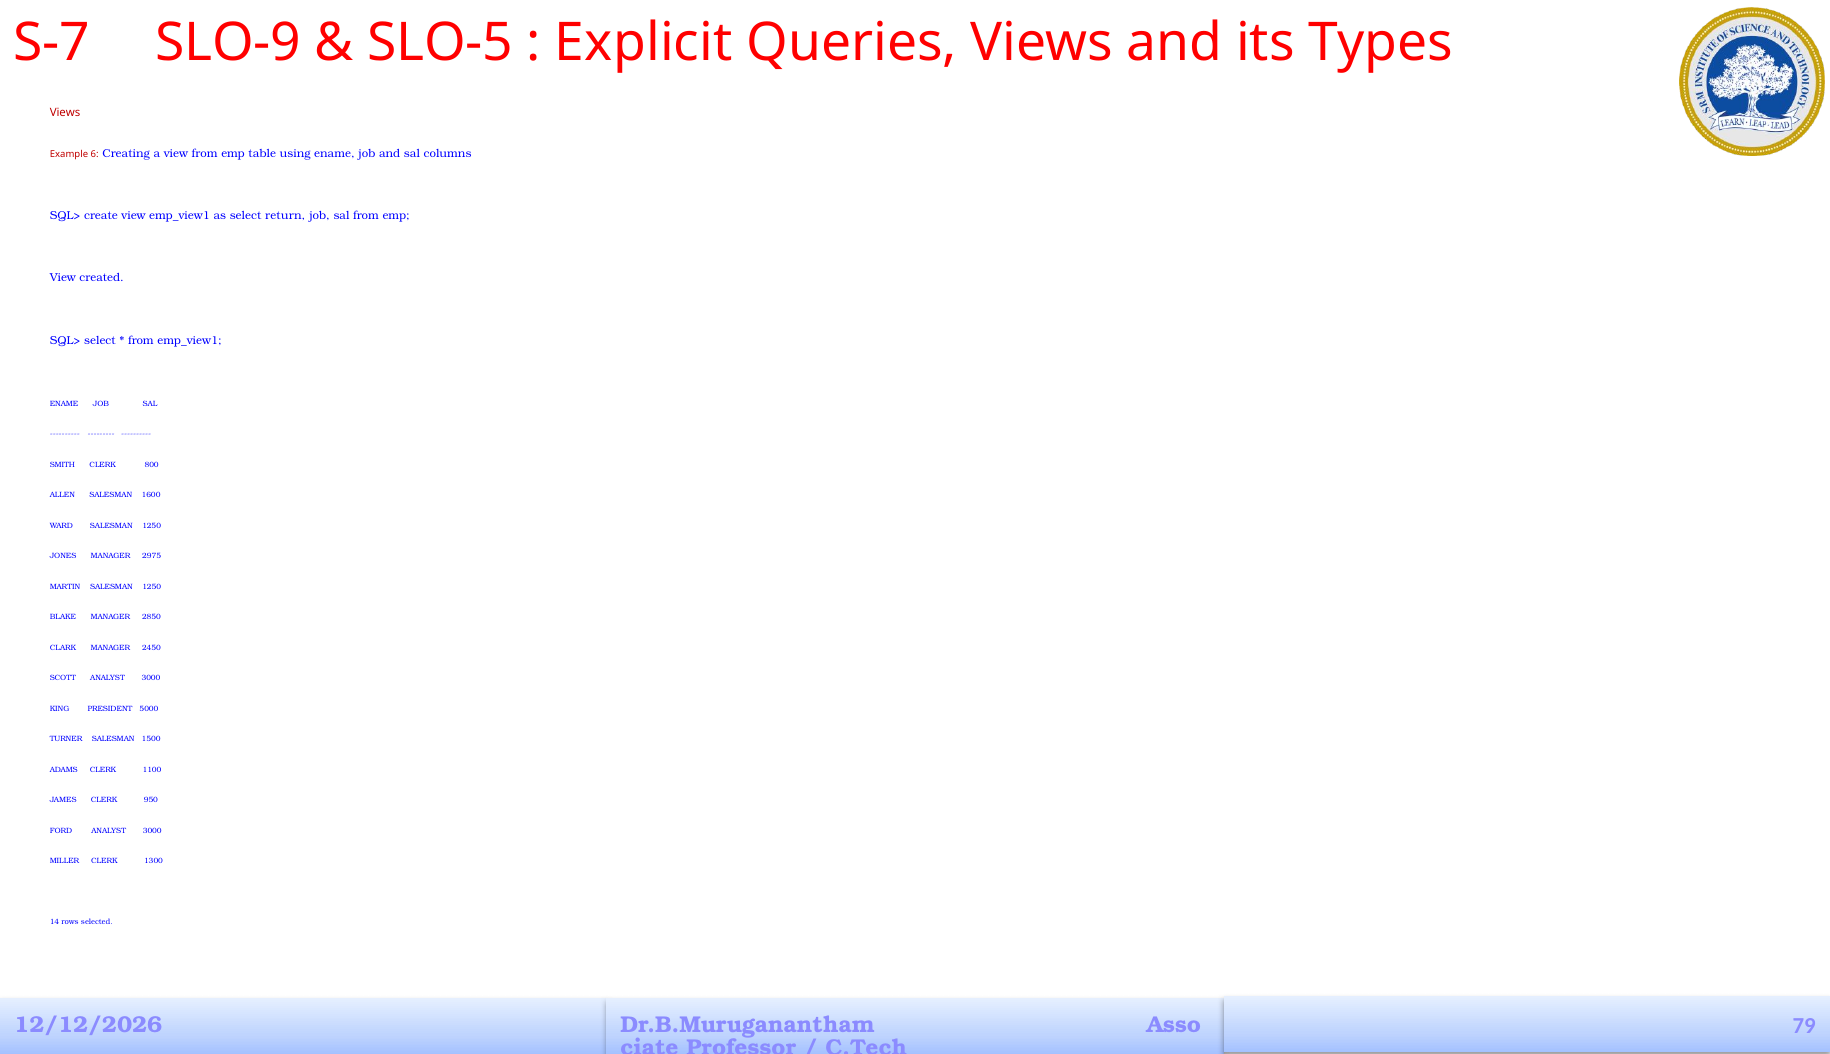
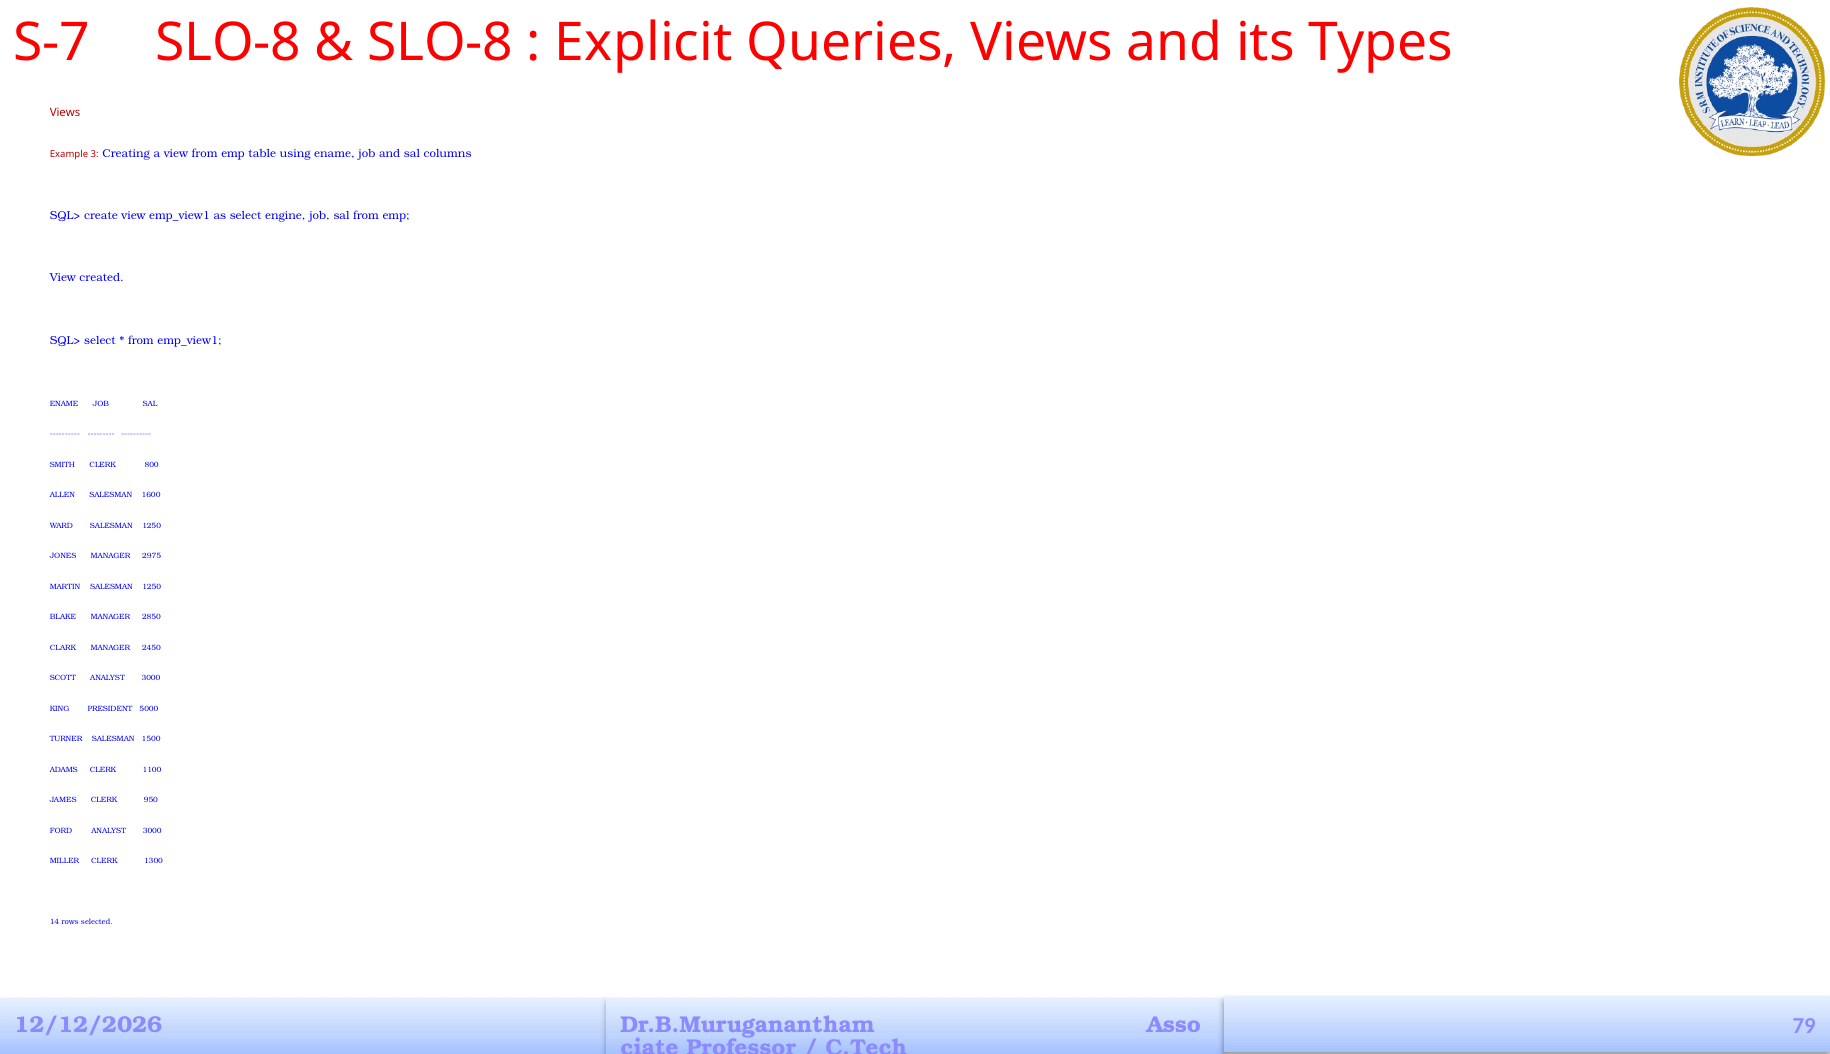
S-7 SLO-9: SLO-9 -> SLO-8 (228, 42)
SLO-5: SLO-5 -> SLO-8 (440, 42)
6: 6 -> 3 (95, 155)
return: return -> engine (285, 216)
